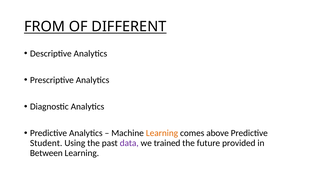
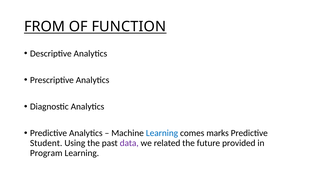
DIFFERENT: DIFFERENT -> FUNCTION (129, 27)
Learning colour: orange -> blue (162, 133)
above: above -> marks (218, 133)
trained: trained -> related (167, 143)
Between: Between -> Program (46, 153)
